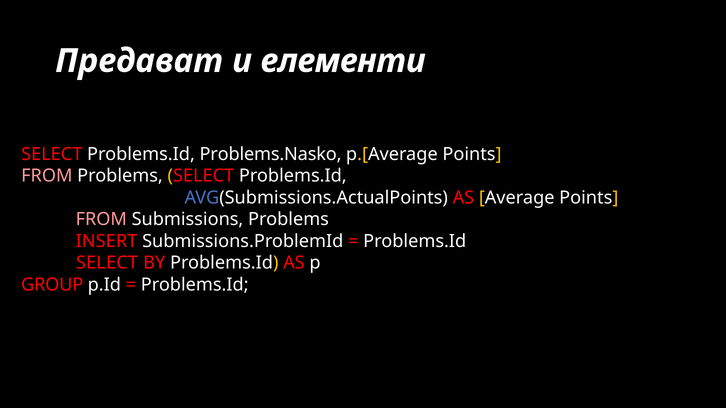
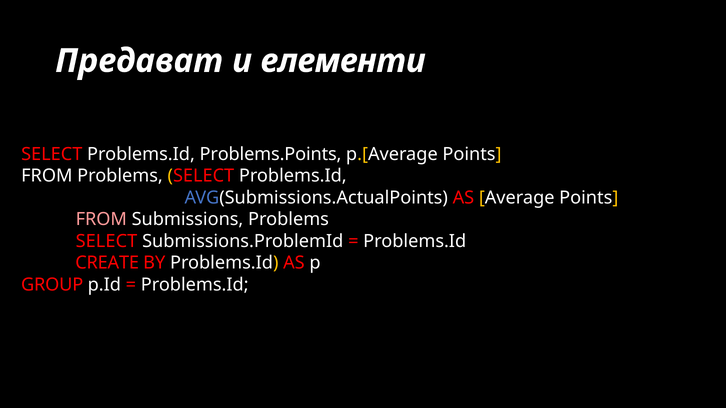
Problems.Nasko: Problems.Nasko -> Problems.Points (271, 154)
FROM colour: pink -> white (47, 176)
INSERT: INSERT -> SELECT (106, 241)
SELECT: SELECT -> CREATE (107, 263)
